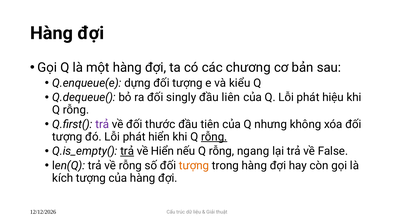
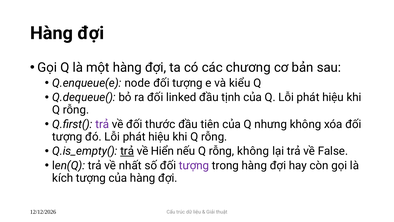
dựng: dựng -> node (137, 83)
singly: singly -> linked (181, 97)
liên: liên -> tịnh (231, 97)
đó Lỗi phát hiển: hiển -> hiệu (159, 136)
rỗng underline: present -> none (214, 136)
rỗng ngang: ngang -> không (253, 151)
về rỗng: rỗng -> nhất (130, 165)
tượng colour: orange -> purple (194, 165)
